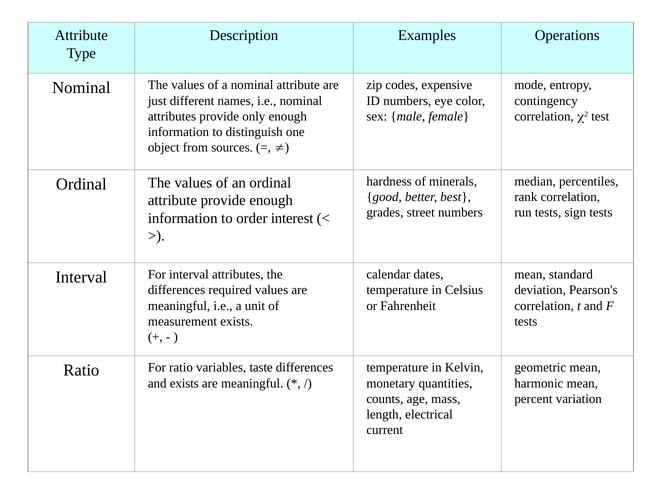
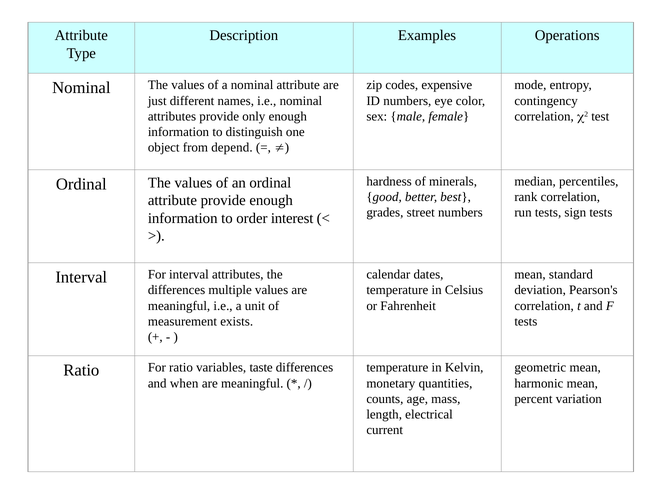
sources: sources -> depend (232, 148)
required: required -> multiple (230, 290)
and exists: exists -> when (184, 383)
